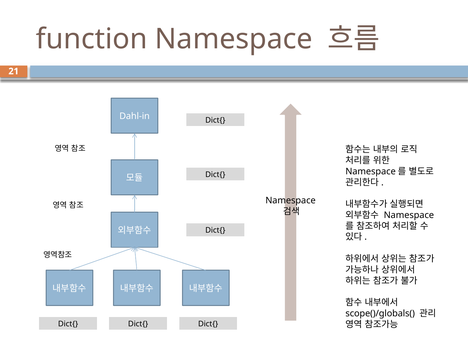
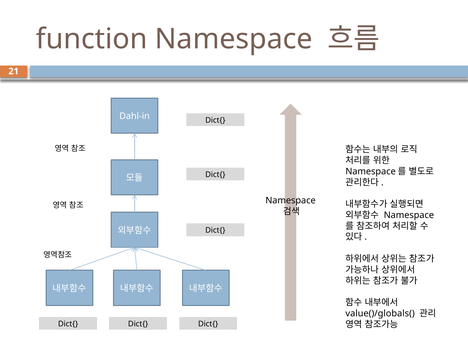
scope()/globals(: scope()/globals( -> value()/globals( (380, 313)
